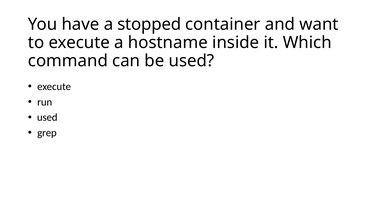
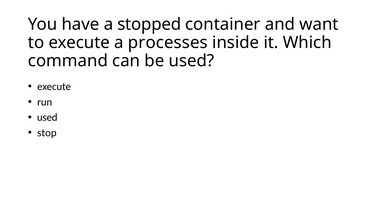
hostname: hostname -> processes (168, 43)
grep: grep -> stop (47, 132)
